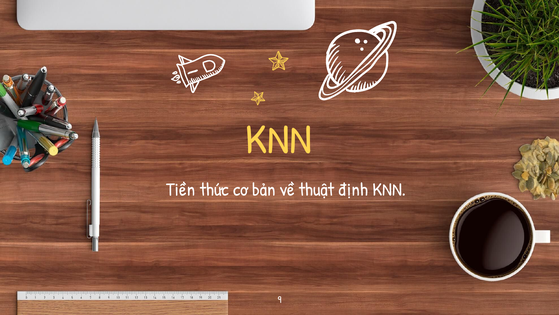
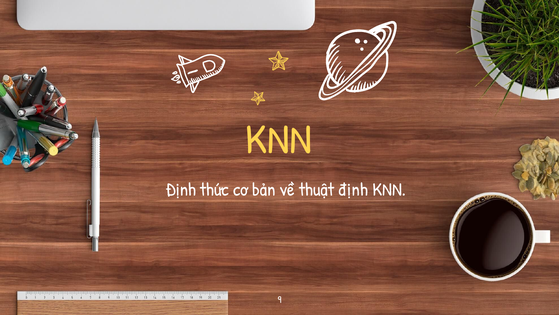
Tiền: Tiền -> Định (181, 189)
